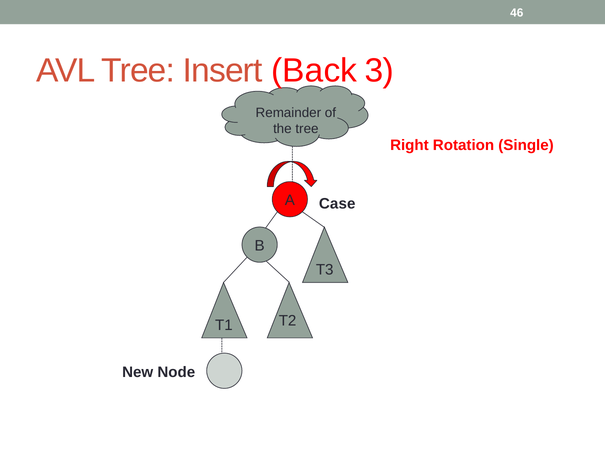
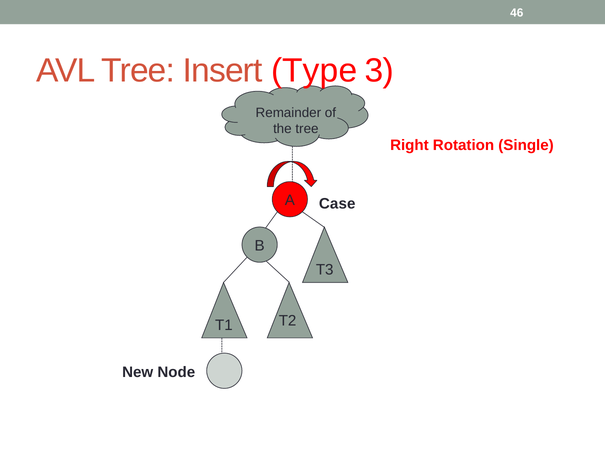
Back: Back -> Type (314, 70)
